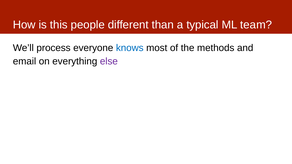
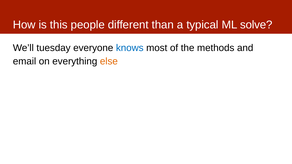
team: team -> solve (256, 25)
process: process -> tuesday (54, 48)
else colour: purple -> orange (109, 61)
